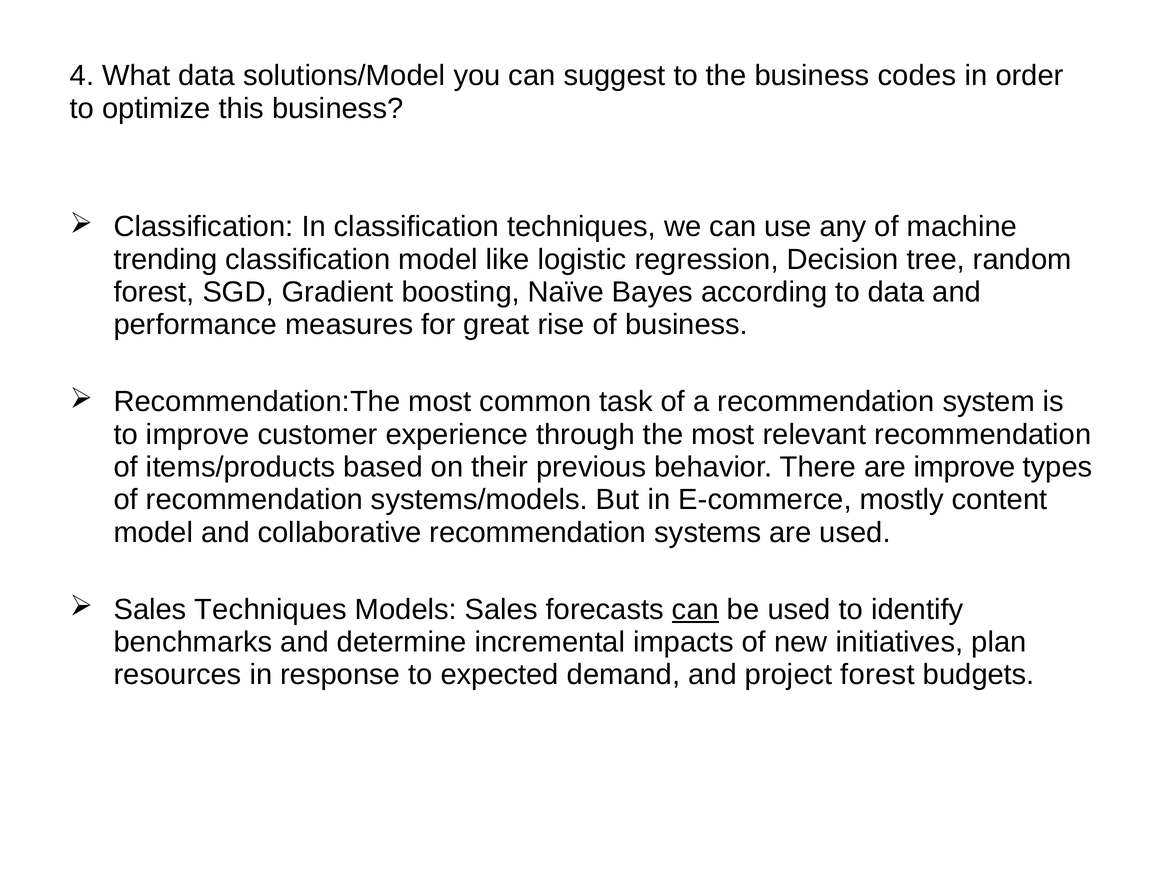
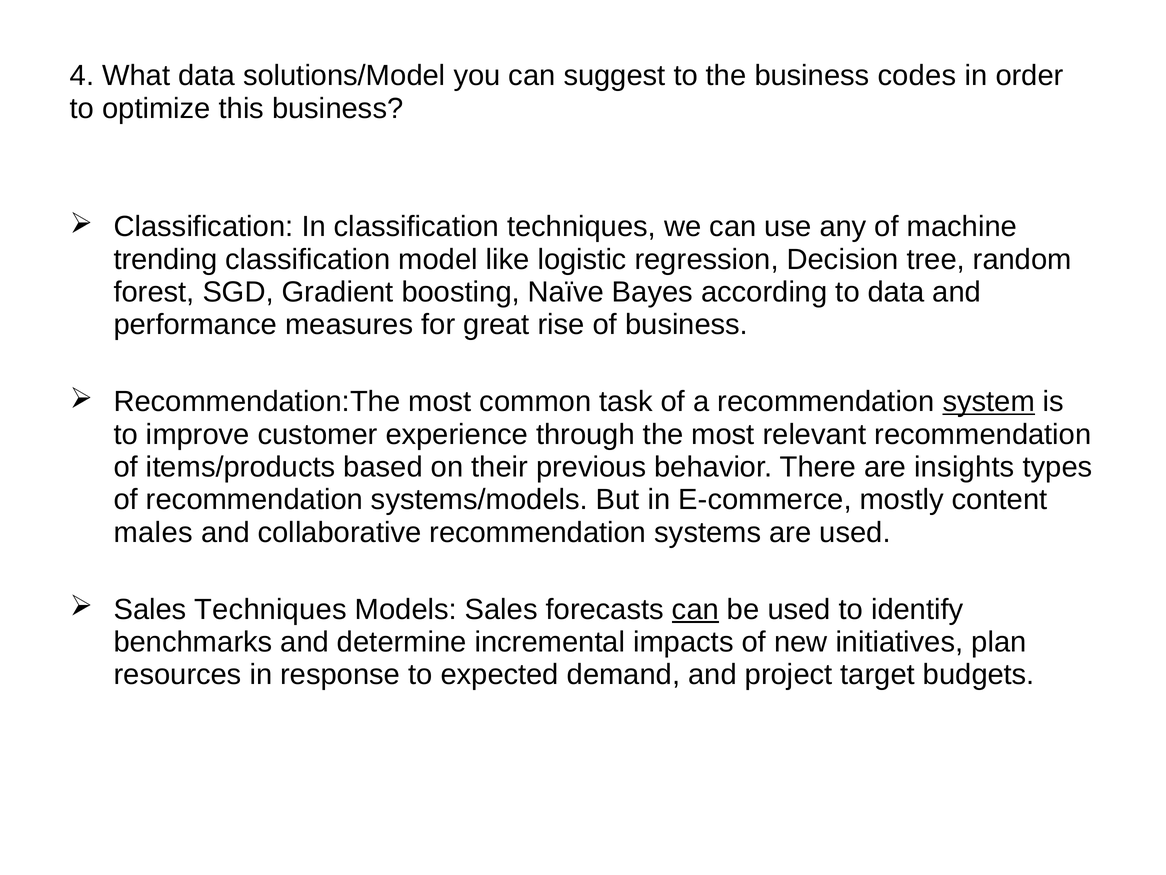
system underline: none -> present (989, 402)
are improve: improve -> insights (964, 467)
model: model -> males (153, 532)
project forest: forest -> target (878, 674)
